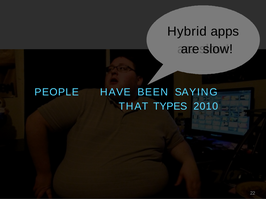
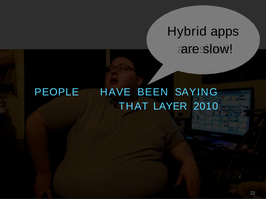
TYPES: TYPES -> LAYER (170, 107)
